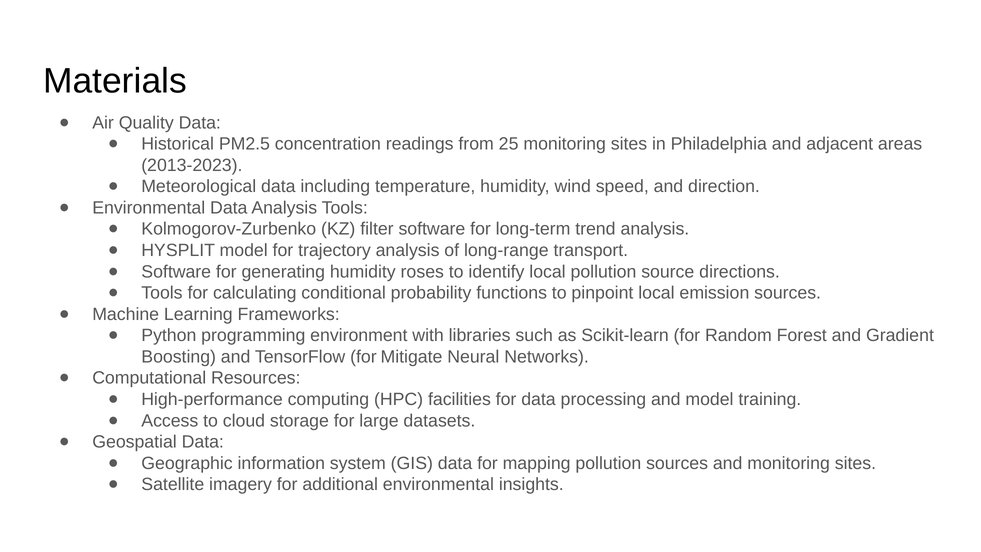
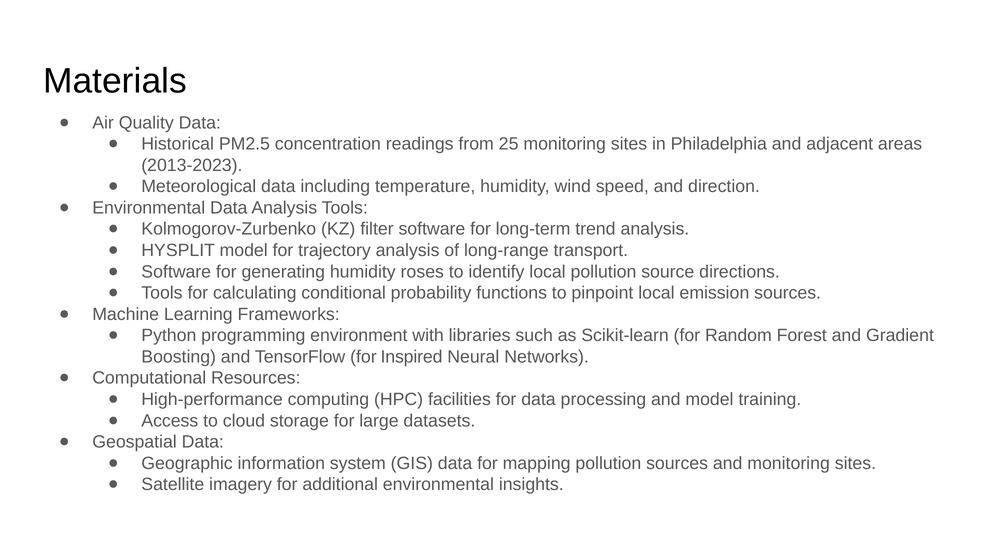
Mitigate: Mitigate -> Inspired (412, 357)
